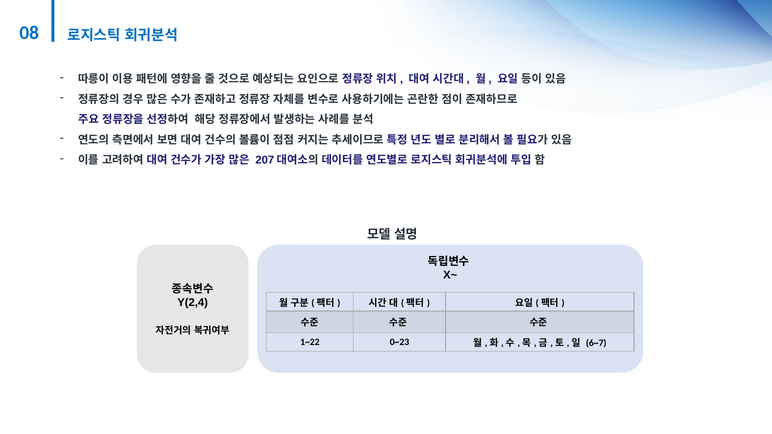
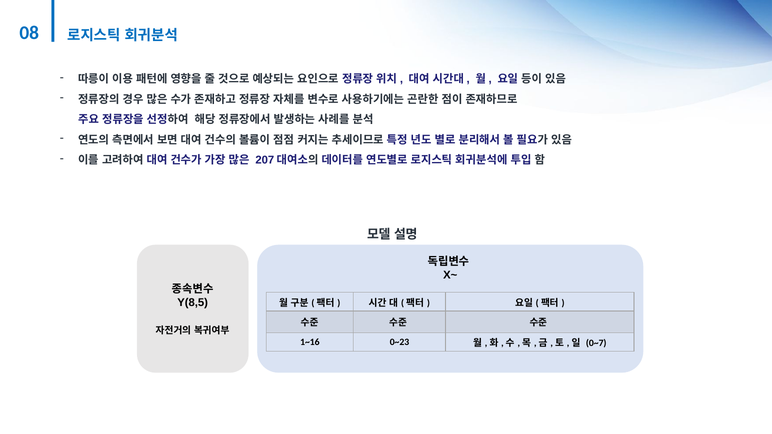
Y(2,4: Y(2,4 -> Y(8,5 (193, 303)
1~22: 1~22 -> 1~16 (310, 342)
6~7: 6~7 -> 0~7 (596, 343)
